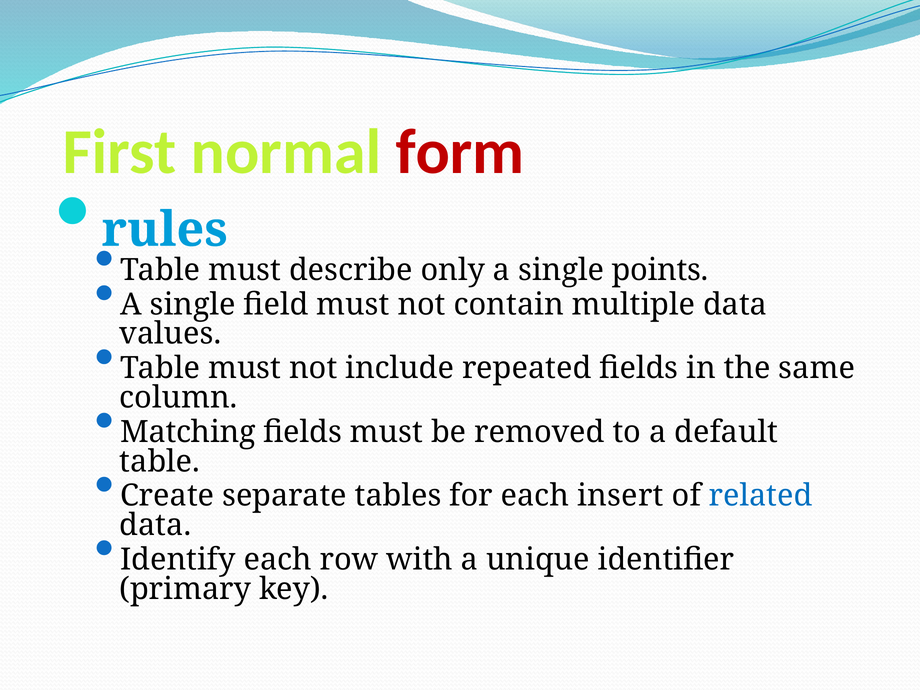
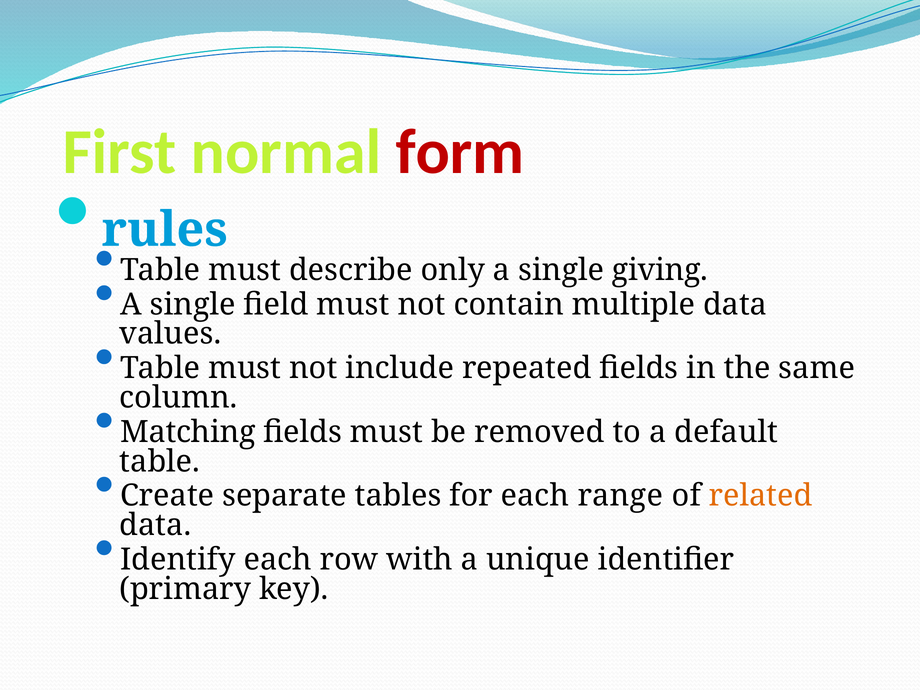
points: points -> giving (660, 270)
insert: insert -> range (620, 496)
related colour: blue -> orange (761, 496)
